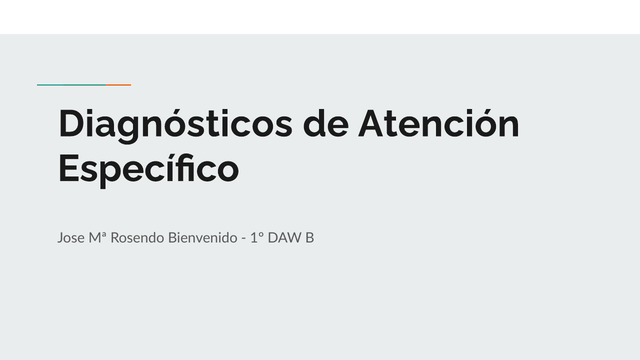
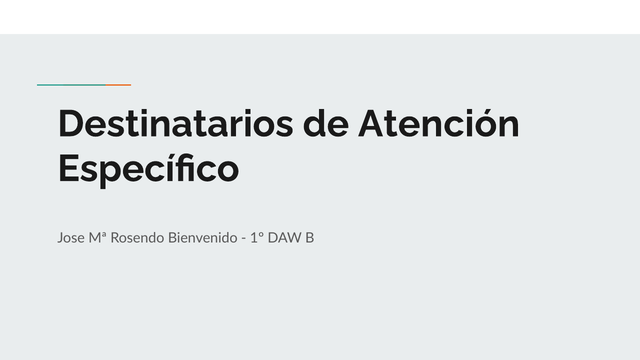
Diagnósticos: Diagnósticos -> Destinatarios (176, 124)
